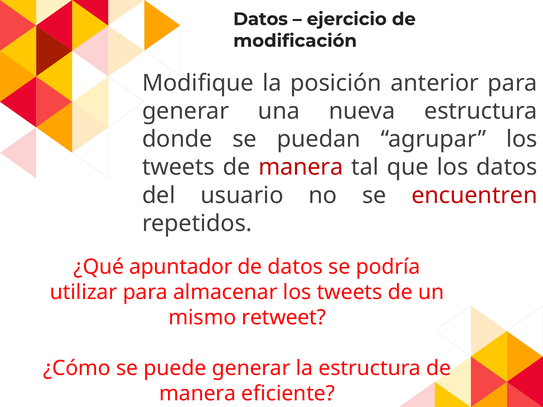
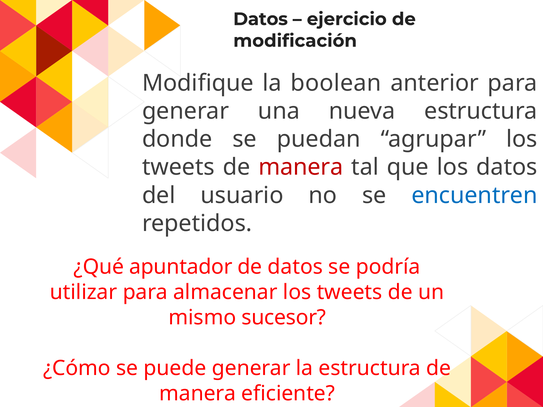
posición: posición -> boolean (336, 83)
encuentren colour: red -> blue (475, 195)
retweet: retweet -> sucesor (284, 318)
